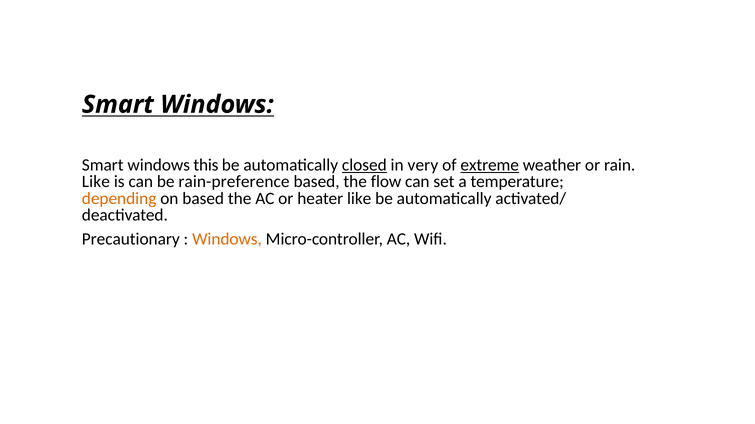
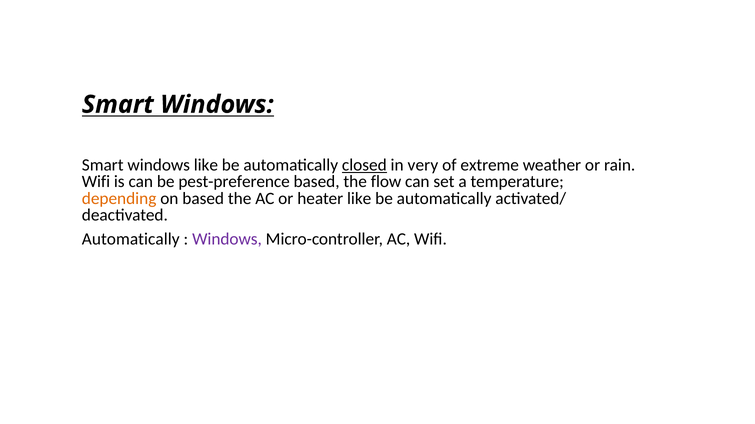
windows this: this -> like (206, 165)
extreme underline: present -> none (490, 165)
Like: Like -> Wifi (96, 182)
rain-preference: rain-preference -> pest-preference (234, 182)
Precautionary: Precautionary -> Automatically (131, 240)
Windows colour: orange -> purple (227, 240)
